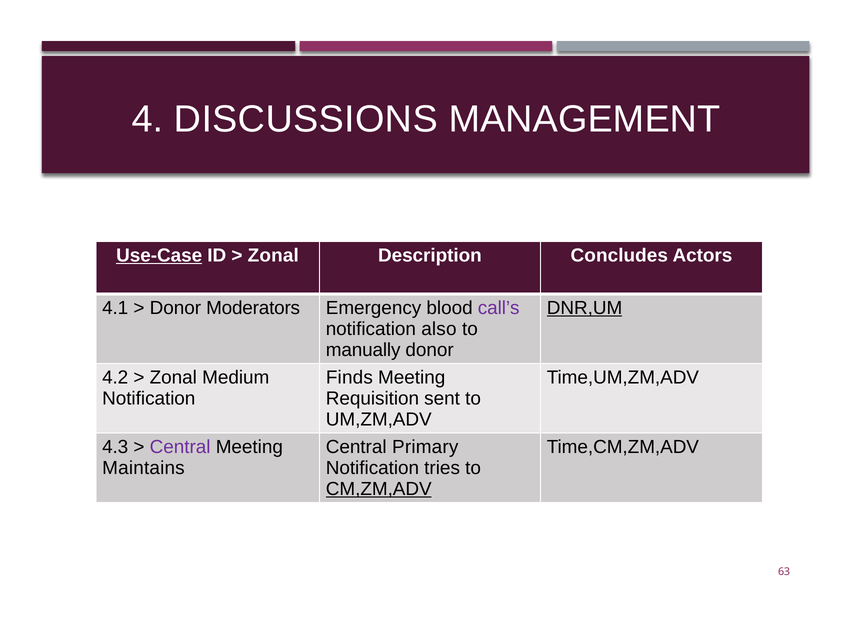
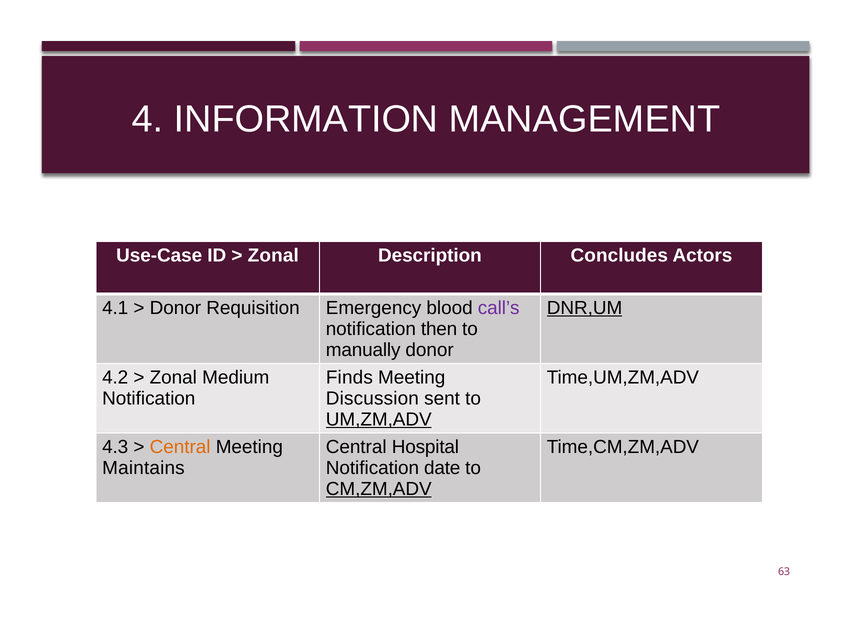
DISCUSSIONS: DISCUSSIONS -> INFORMATION (306, 119)
Use-Case underline: present -> none (159, 255)
Moderators: Moderators -> Requisition (253, 308)
also: also -> then (439, 329)
Requisition: Requisition -> Discussion (372, 398)
UM,ZM,ADV underline: none -> present (379, 419)
Central colour: purple -> orange (180, 447)
Primary: Primary -> Hospital (425, 447)
tries: tries -> date (442, 468)
